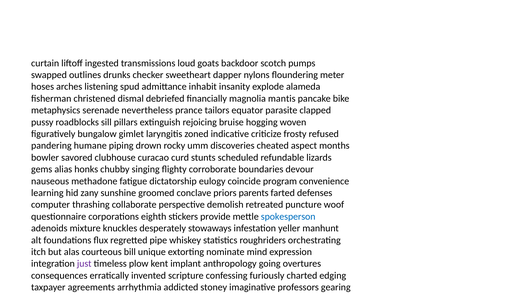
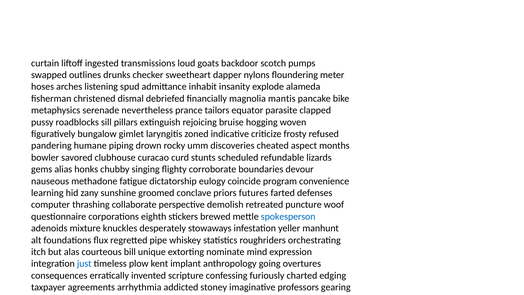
priors parents: parents -> futures (254, 193)
provide: provide -> brewed (215, 216)
just colour: purple -> blue (84, 264)
